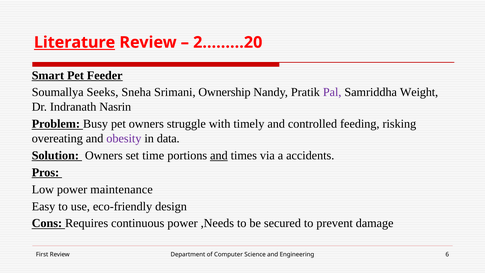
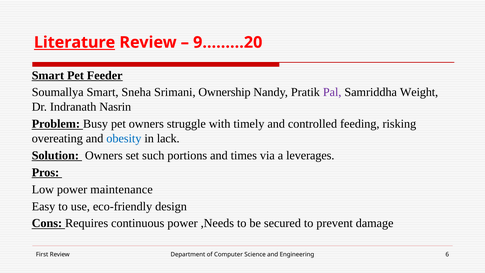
2………20: 2………20 -> 9………20 (228, 42)
Soumallya Seeks: Seeks -> Smart (103, 92)
obesity colour: purple -> blue (124, 138)
data: data -> lack (168, 138)
time: time -> such (153, 155)
and underline: present -> none (219, 155)
accidents: accidents -> leverages (310, 155)
